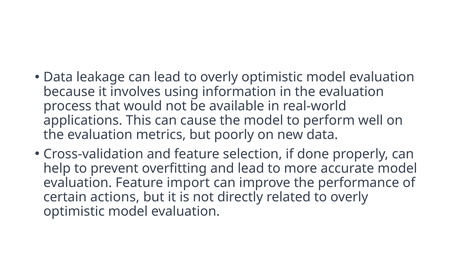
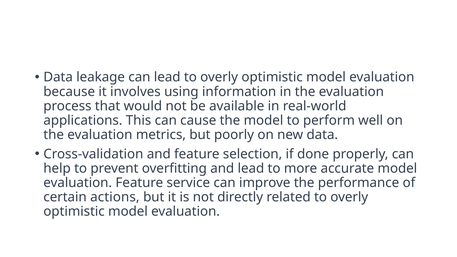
import: import -> service (188, 183)
